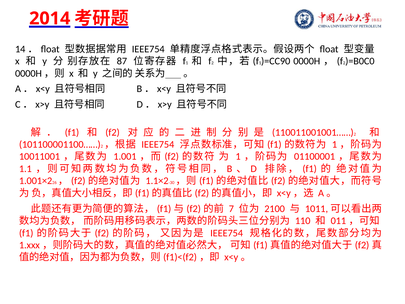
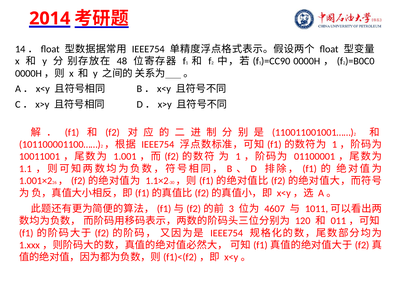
87: 87 -> 48 (122, 61)
7: 7 -> 3 (231, 209)
2100: 2100 -> 4607 (275, 209)
110: 110 -> 120 (303, 221)
